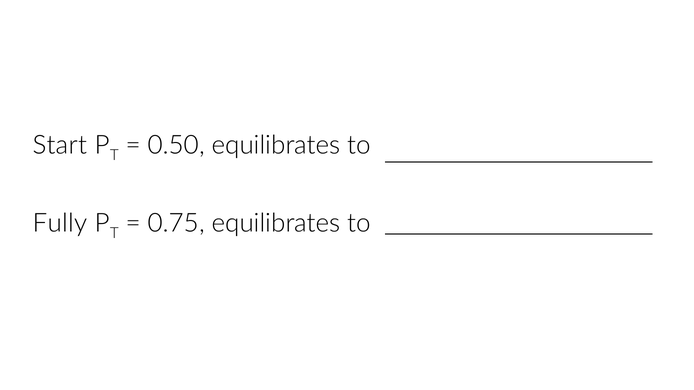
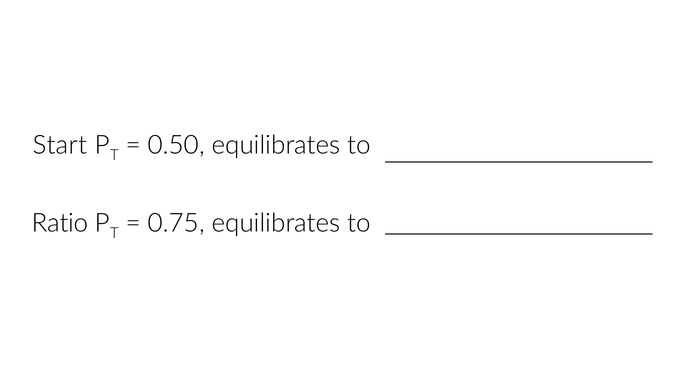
Fully: Fully -> Ratio (60, 223)
